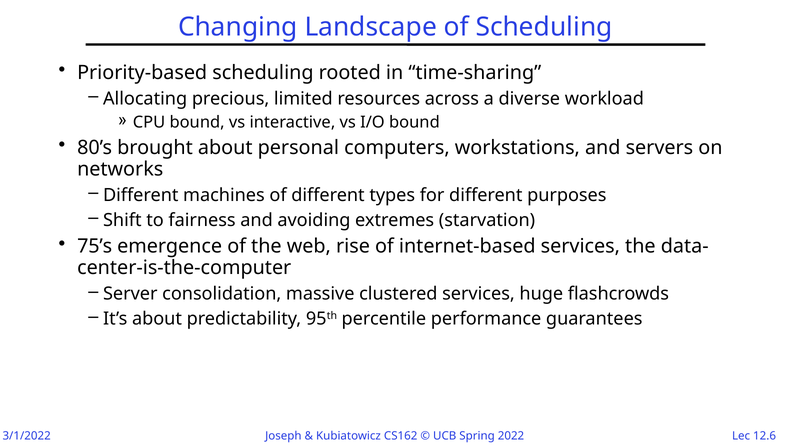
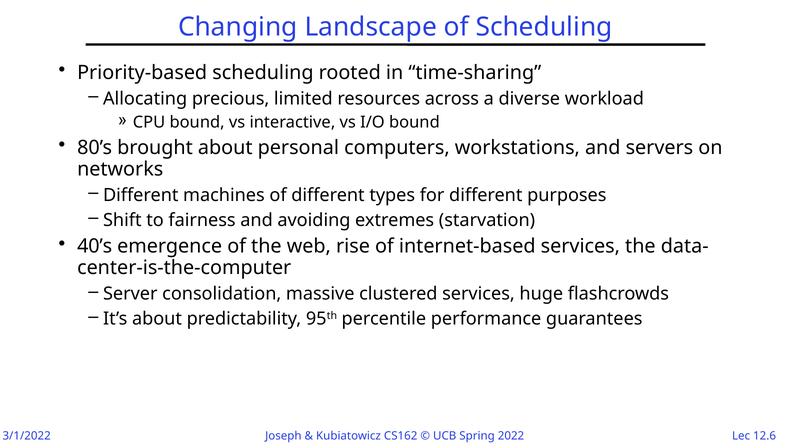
75’s: 75’s -> 40’s (95, 246)
